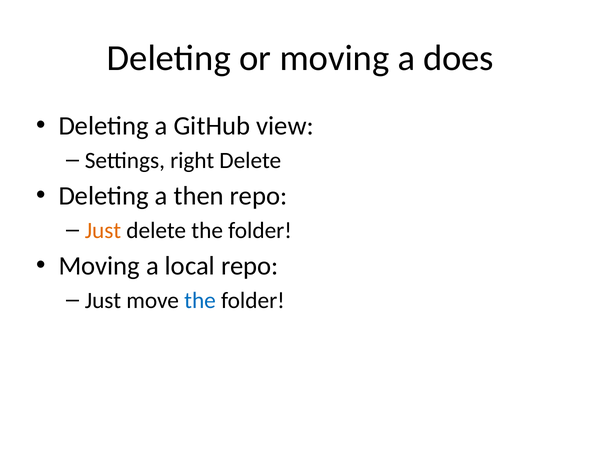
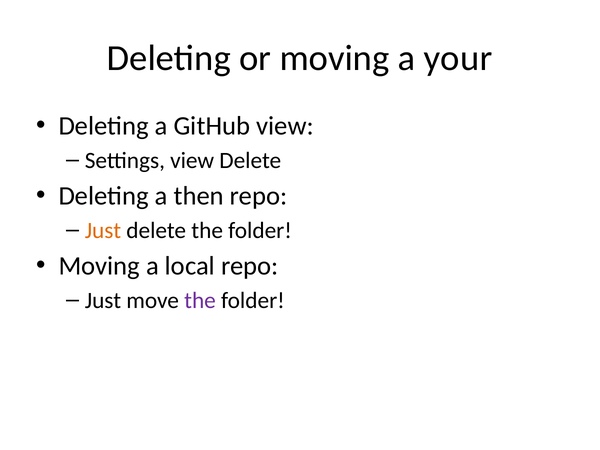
does: does -> your (458, 58)
Settings right: right -> view (192, 160)
the colour: blue -> purple (200, 300)
